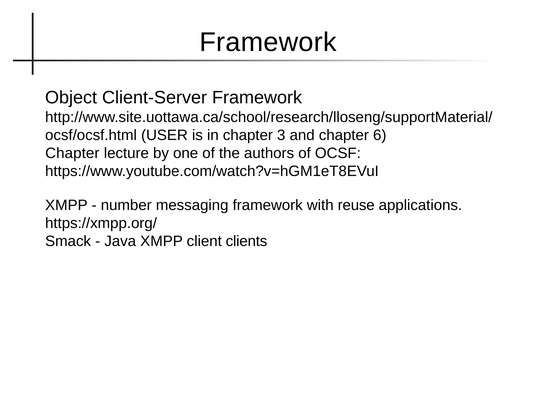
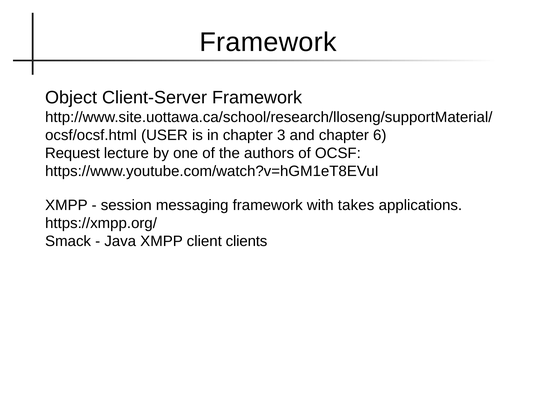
Chapter: Chapter -> Request (72, 153)
number: number -> session (126, 205)
reuse: reuse -> takes (356, 205)
